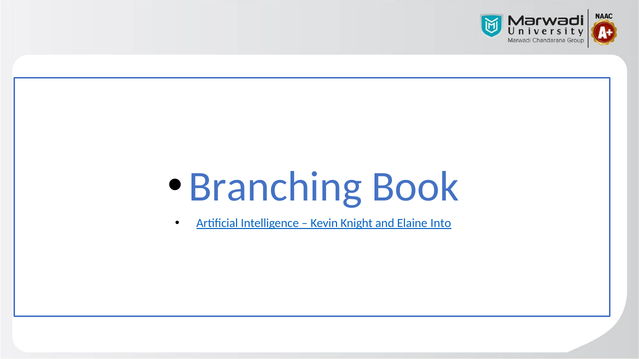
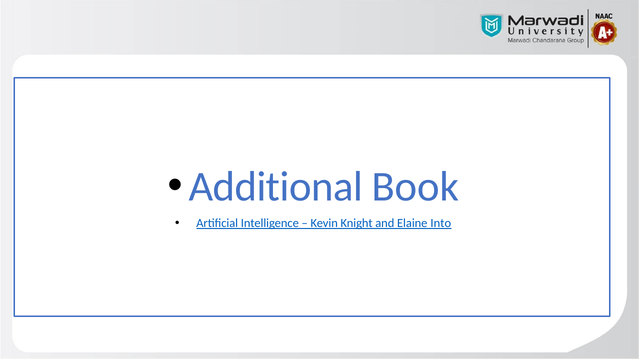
Branching: Branching -> Additional (276, 187)
